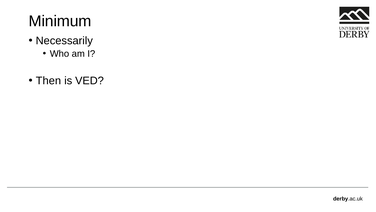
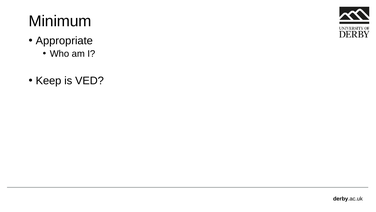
Necessarily: Necessarily -> Appropriate (64, 41)
Then: Then -> Keep (48, 81)
